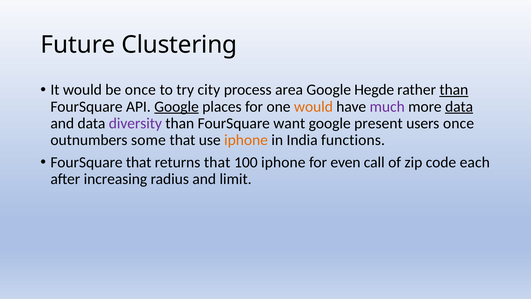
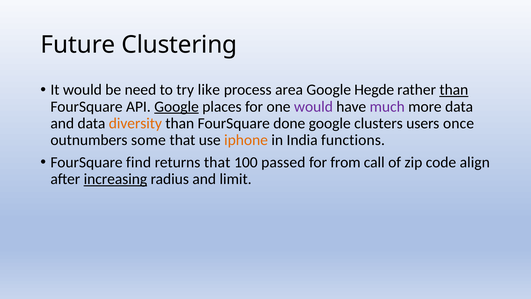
be once: once -> need (140, 90)
city: city -> like (209, 90)
would colour: orange -> purple (313, 107)
data underline: present -> none (459, 107)
diversity colour: purple -> orange (135, 123)
want: want -> done (289, 123)
present: present -> clusters (378, 123)
FourSquare that: that -> find (139, 162)
100 iphone: iphone -> passed (283, 162)
even: even -> from (345, 162)
each: each -> align (475, 162)
increasing underline: none -> present (115, 179)
